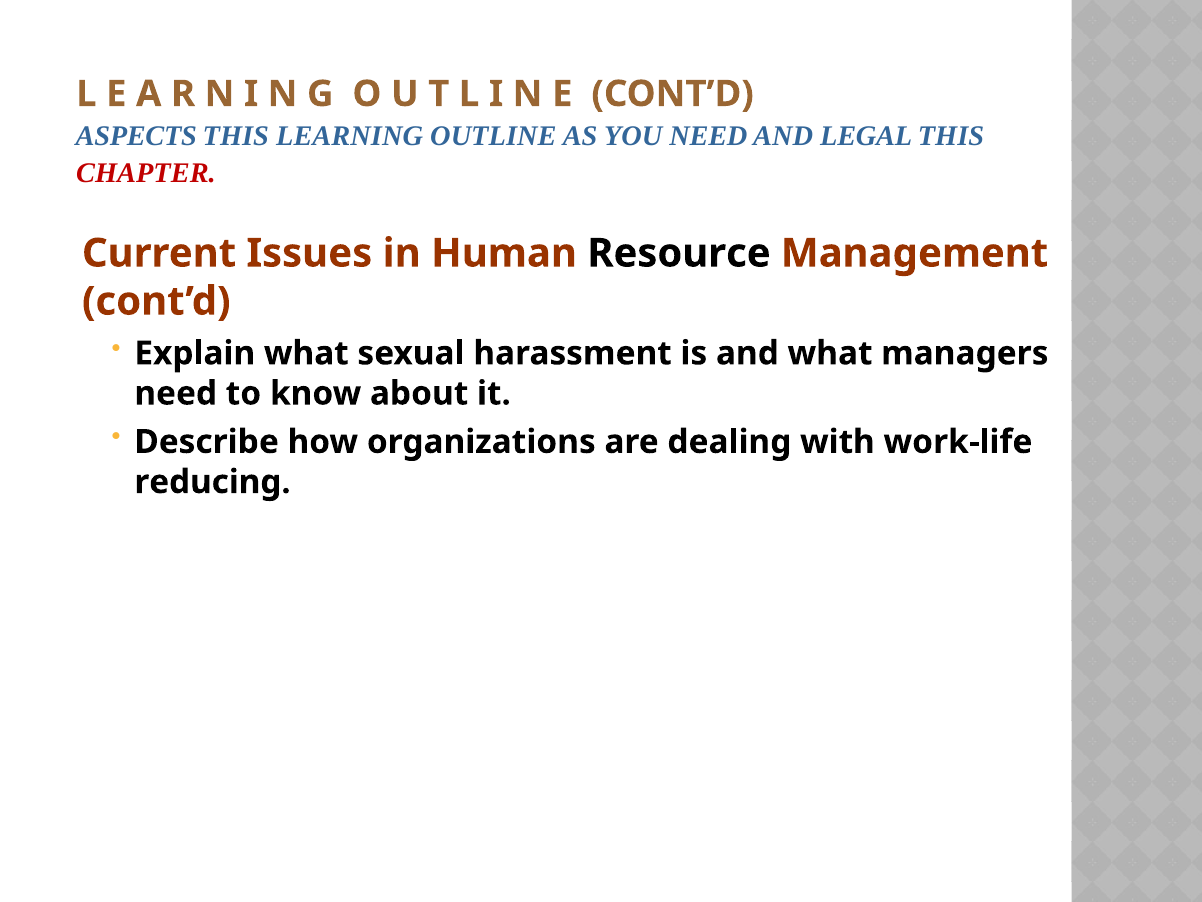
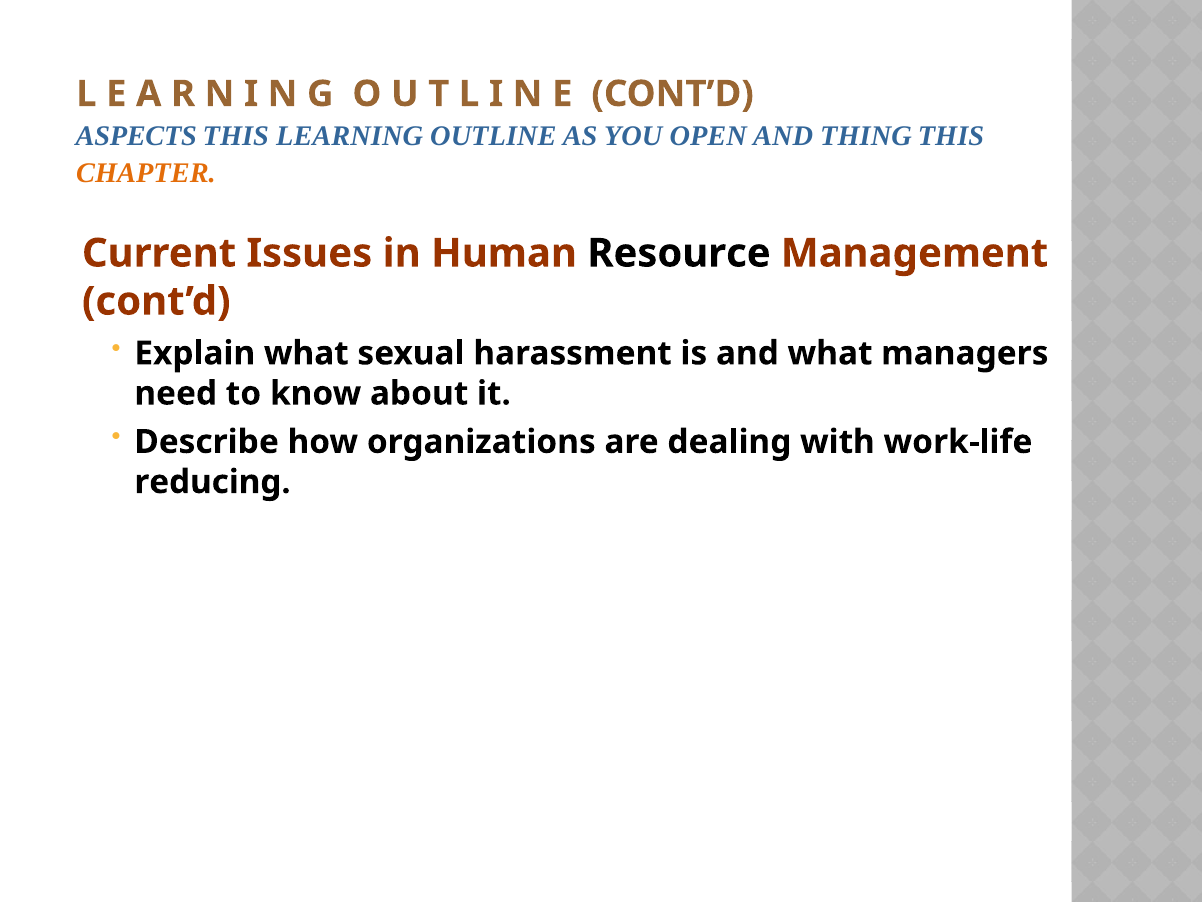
YOU NEED: NEED -> OPEN (708, 136)
LEGAL: LEGAL -> THING (866, 136)
CHAPTER colour: red -> orange (146, 173)
